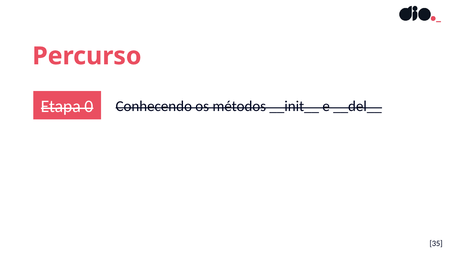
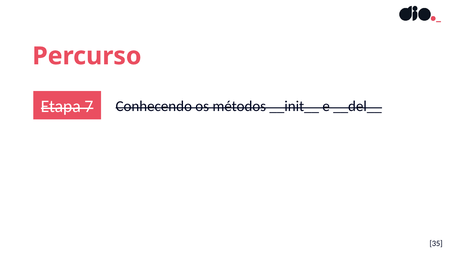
0: 0 -> 7 (89, 106)
